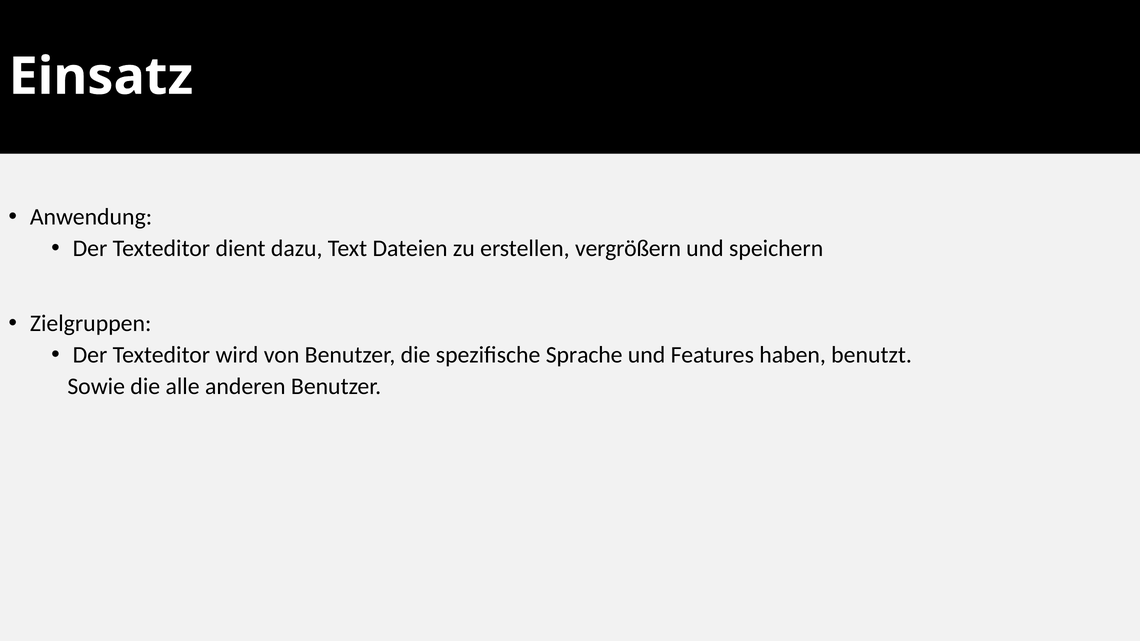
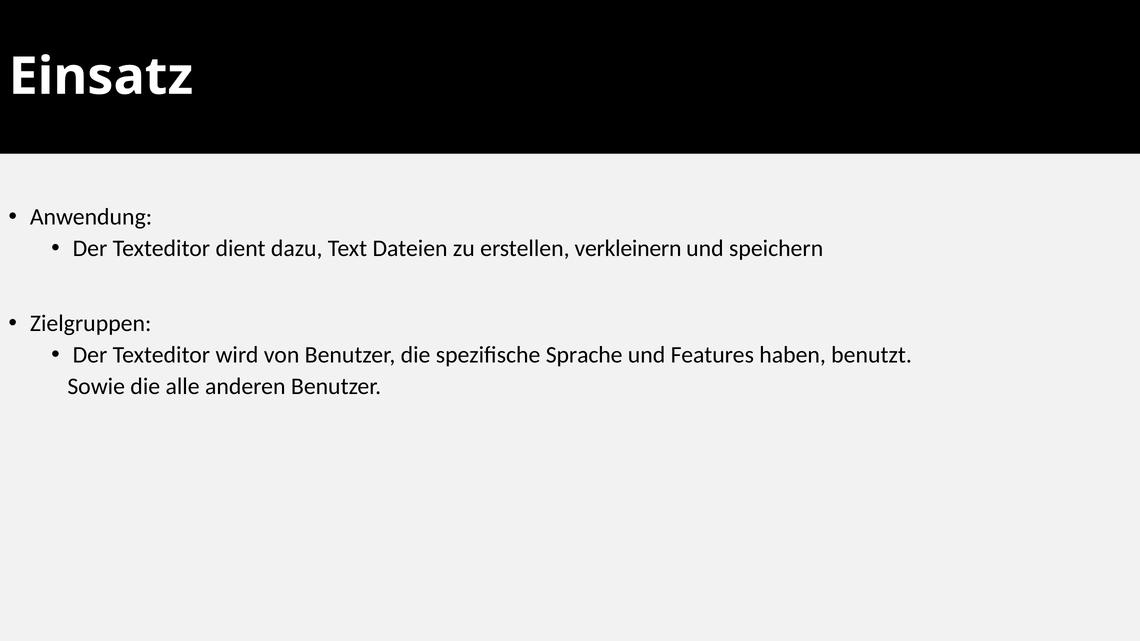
vergrößern: vergrößern -> verkleinern (628, 249)
